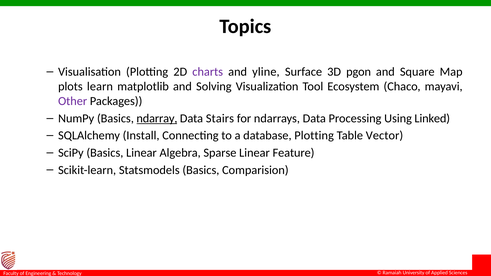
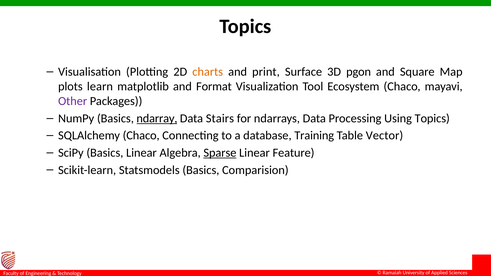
charts colour: purple -> orange (208, 72)
yline: yline -> print (266, 72)
Solving: Solving -> Format (214, 87)
Using Linked: Linked -> Topics (432, 119)
SQLAlchemy Install: Install -> Chaco (141, 136)
database Plotting: Plotting -> Training (314, 136)
Sparse underline: none -> present (220, 153)
